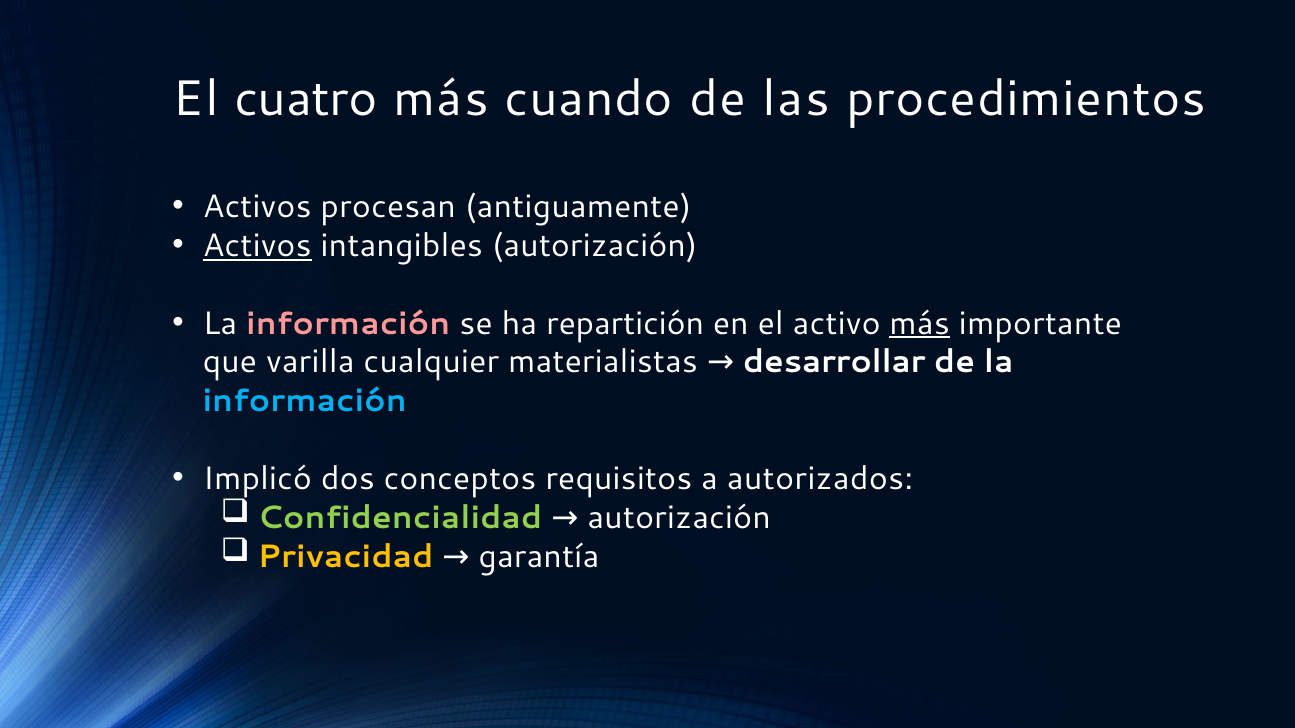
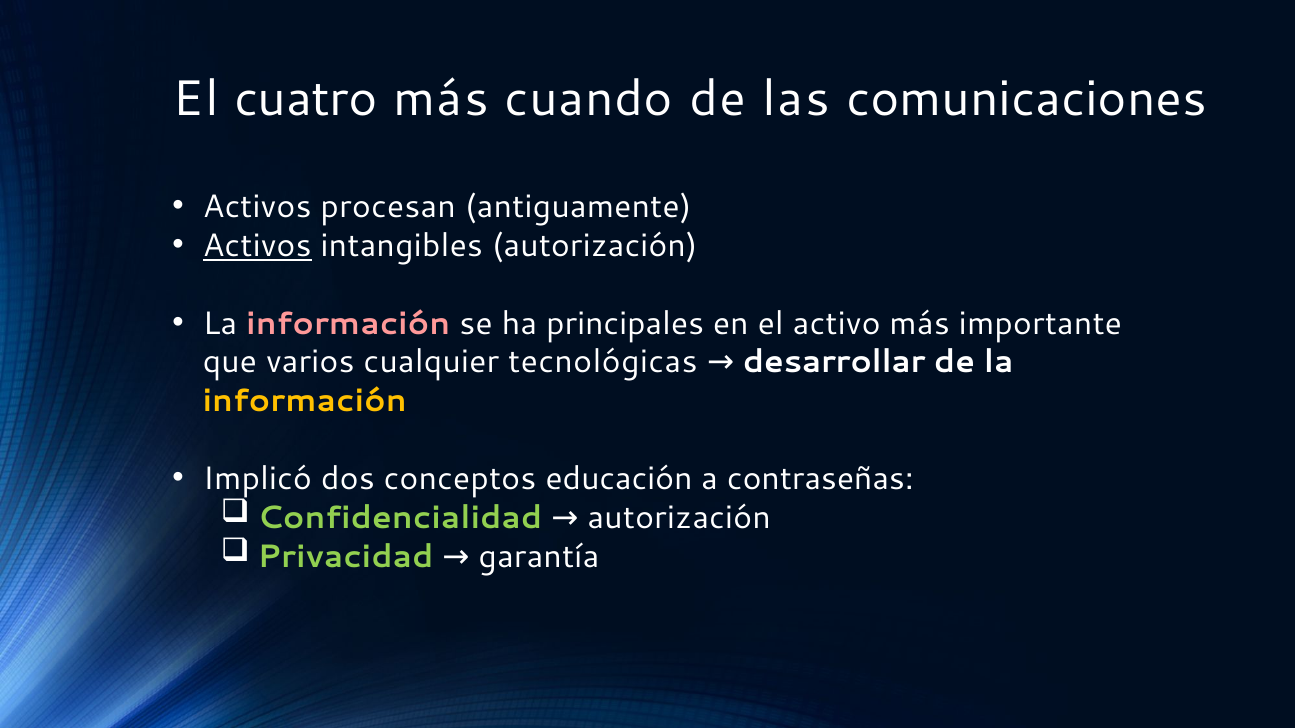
procedimientos: procedimientos -> comunicaciones (1027, 99)
repartición: repartición -> principales (625, 324)
más underline: present -> none (920, 324)
varilla: varilla -> varios (310, 363)
materialistas: materialistas -> tecnológicas (603, 363)
información colour: light blue -> yellow (305, 401)
requisitos: requisitos -> educación (619, 479)
autorizados: autorizados -> contraseñas (820, 479)
Privacidad colour: yellow -> light green (345, 557)
